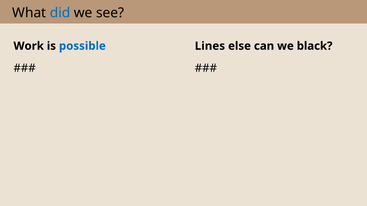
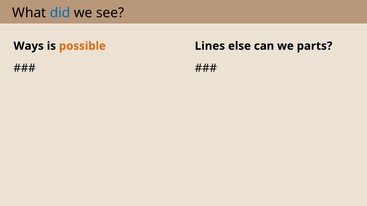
Work: Work -> Ways (29, 46)
possible colour: blue -> orange (82, 46)
black: black -> parts (315, 46)
